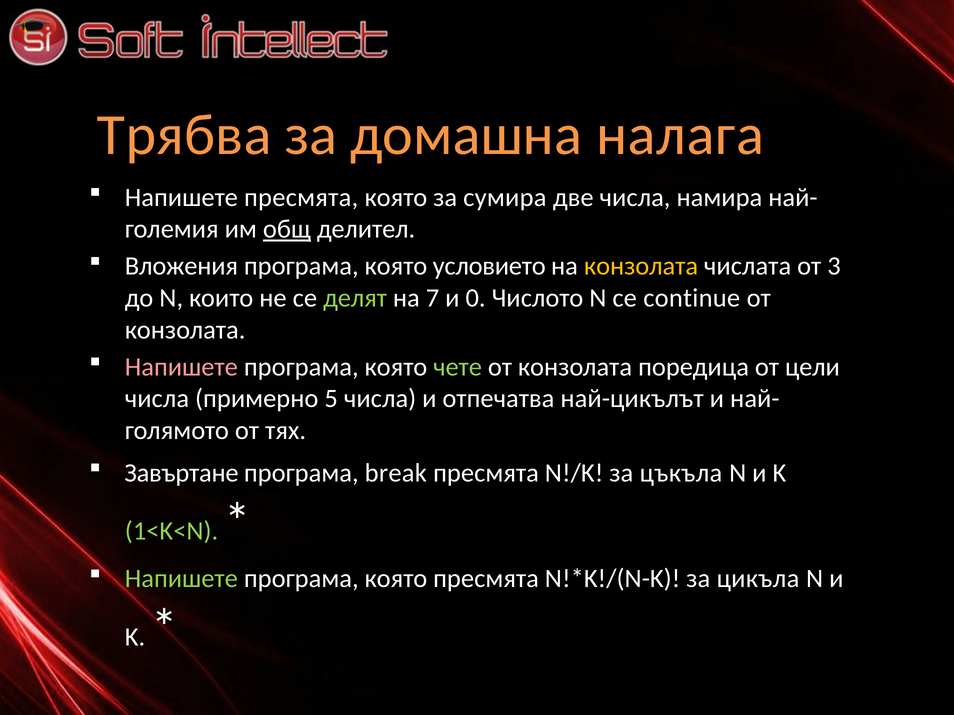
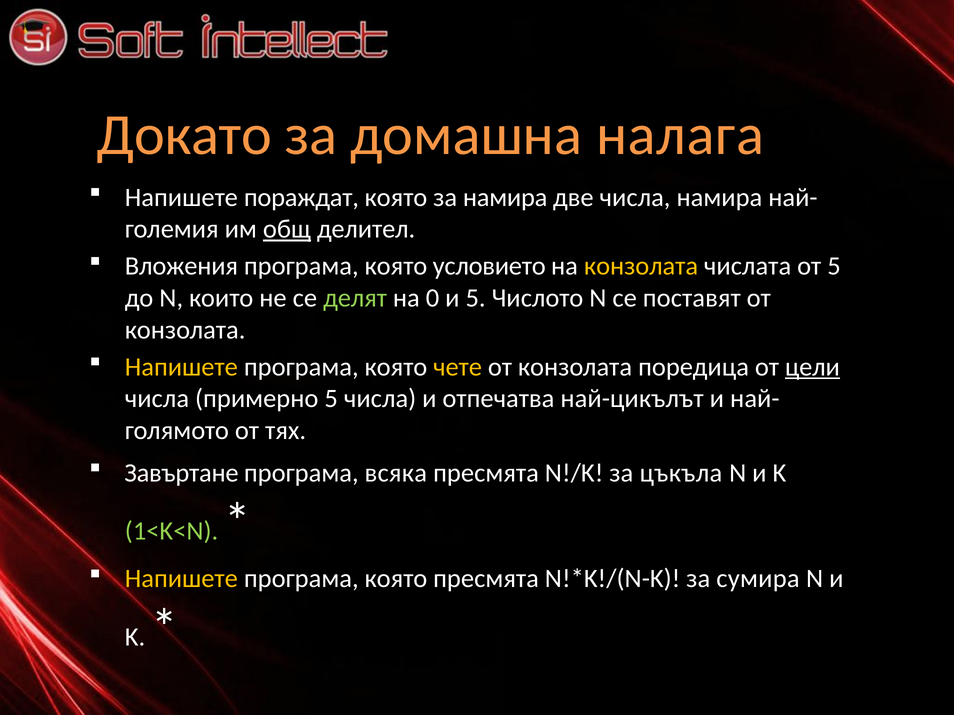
Трябва: Трябва -> Докато (184, 135)
Напишете пресмята: пресмята -> пораждат (301, 197)
за сумира: сумира -> намира (505, 197)
от 3: 3 -> 5 (834, 266)
7: 7 -> 0 (432, 298)
и 0: 0 -> 5 (476, 298)
continue: continue -> поставят (692, 298)
Напишете colour: pink -> yellow (181, 367)
чете colour: light green -> yellow (458, 367)
цели underline: none -> present (812, 367)
break: break -> всяка (396, 473)
Напишете colour: light green -> yellow (181, 579)
цикъла: цикъла -> сумира (758, 579)
